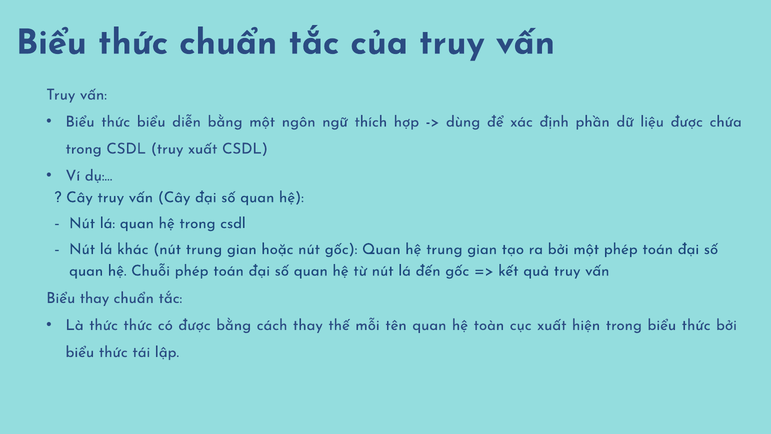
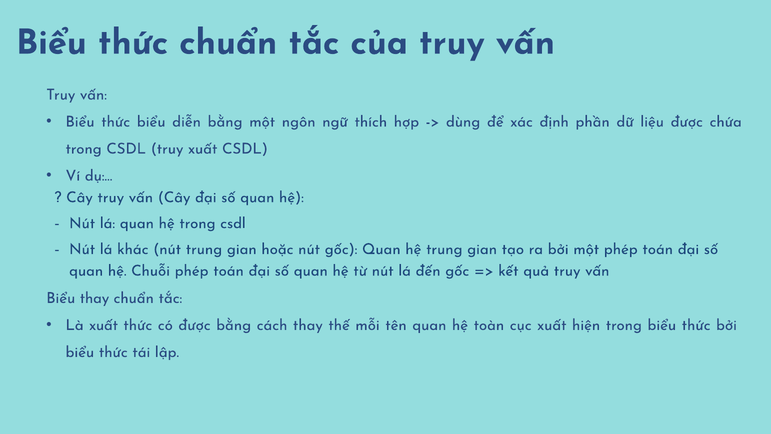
Là thức: thức -> xuất (104, 325)
